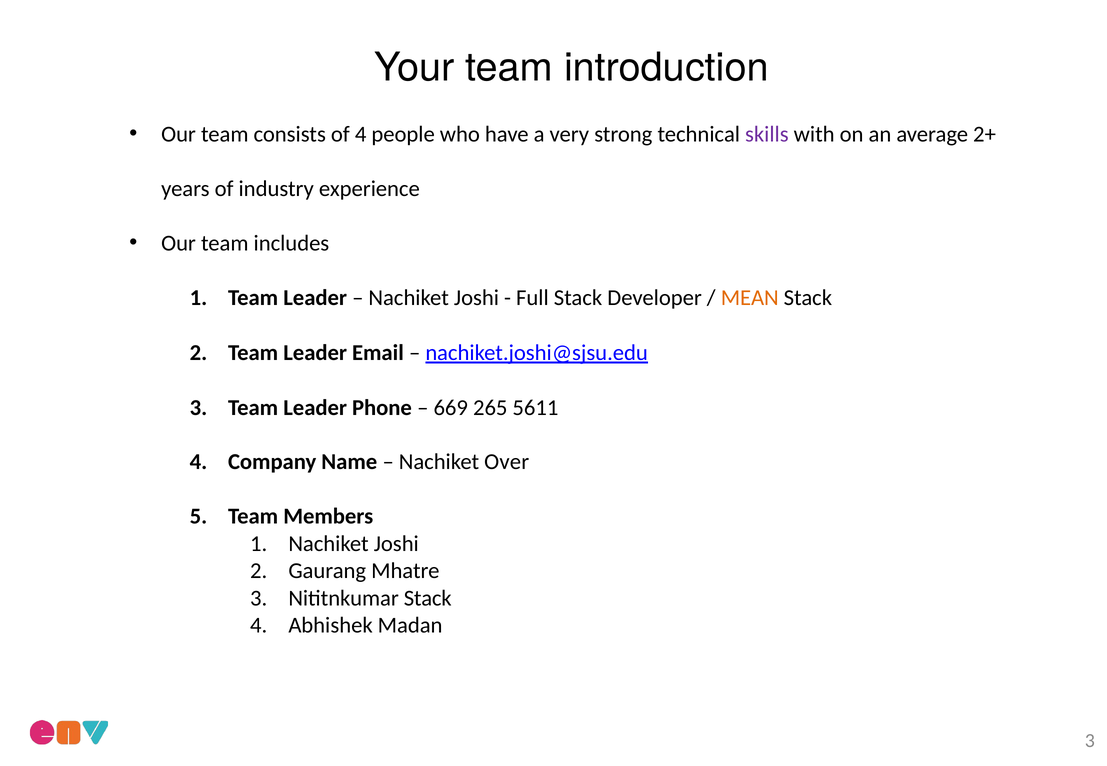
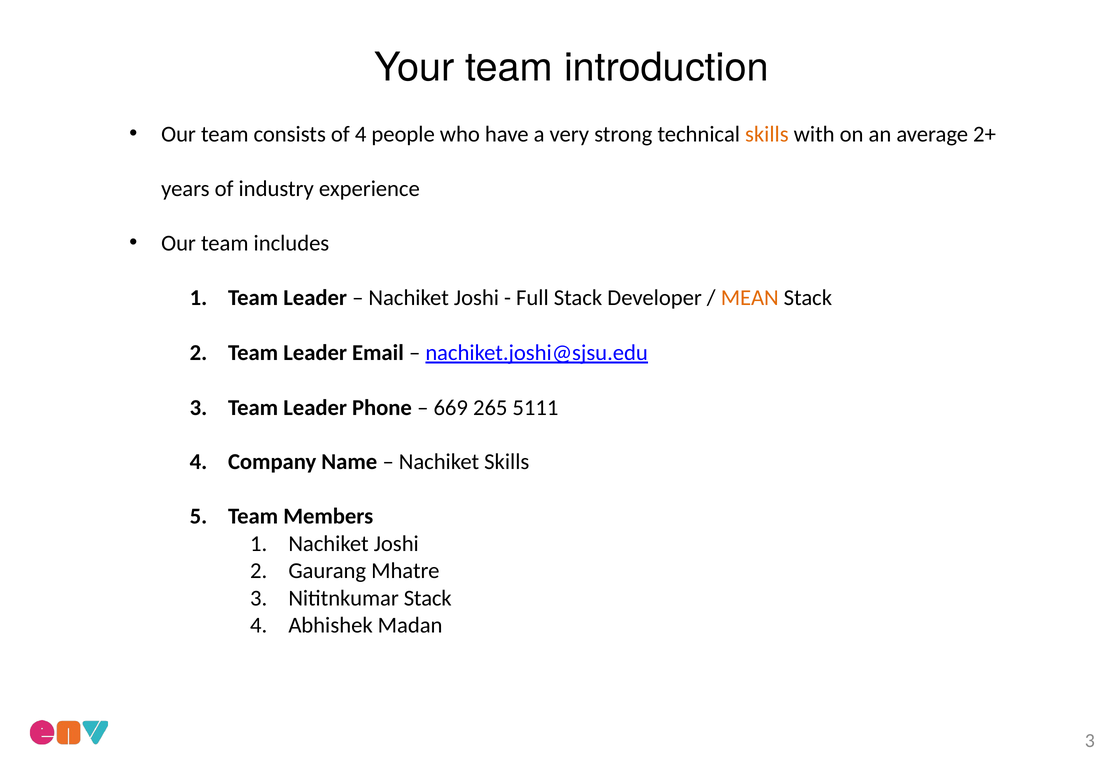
skills colour: purple -> orange (767, 134)
5611: 5611 -> 5111 (535, 408)
Nachiket Over: Over -> Skills (507, 462)
